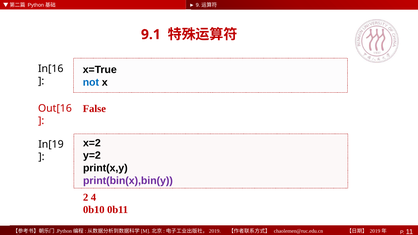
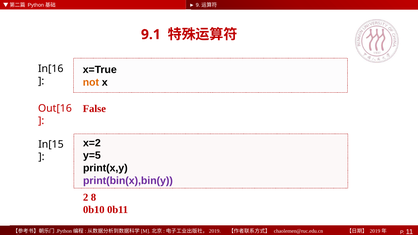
not colour: blue -> orange (91, 82)
In[19: In[19 -> In[15 (51, 144)
y=2: y=2 -> y=5 (92, 156)
4: 4 -> 8 (93, 197)
